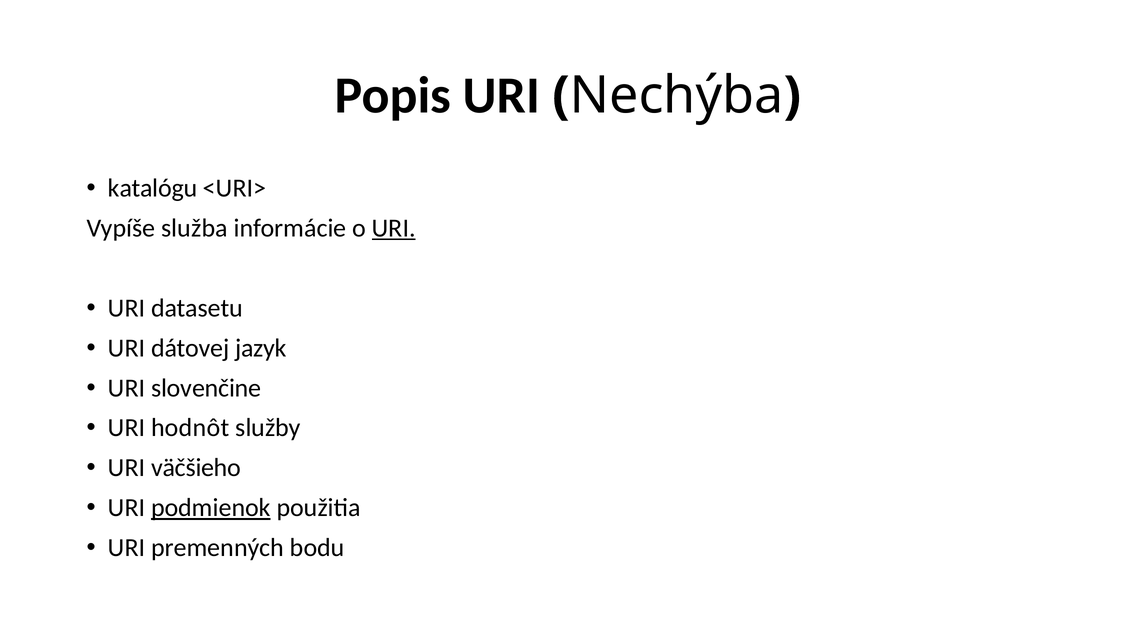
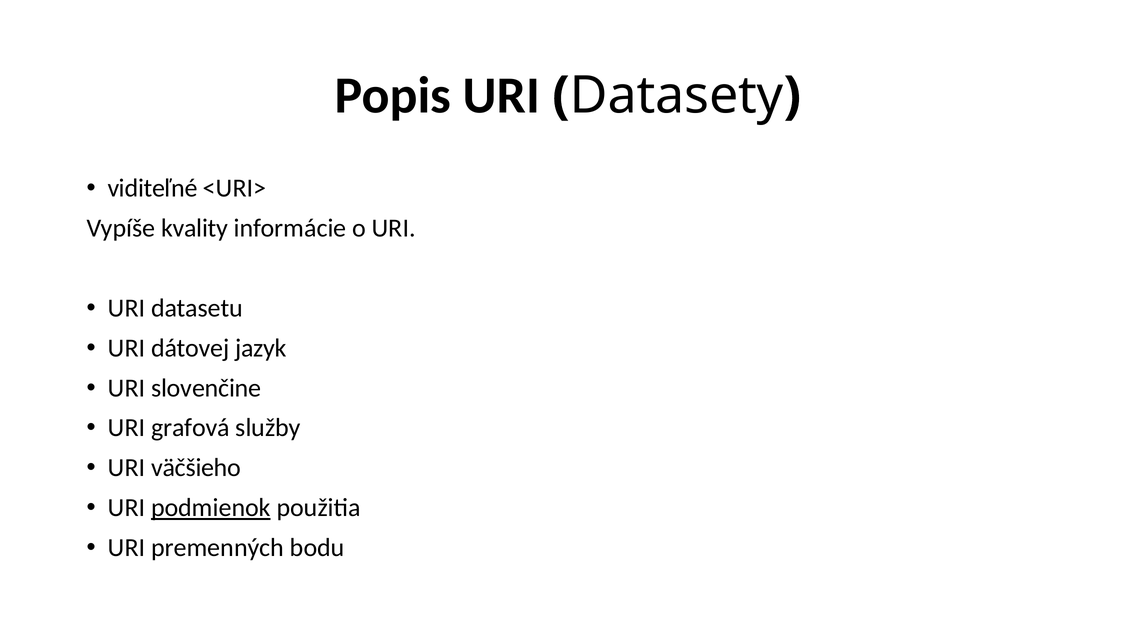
Nechýba: Nechýba -> Datasety (677, 95)
katalógu: katalógu -> viditeľné (153, 188)
služba: služba -> kvality (195, 228)
URI underline: present -> none (394, 228)
hodnôt: hodnôt -> grafová (190, 428)
